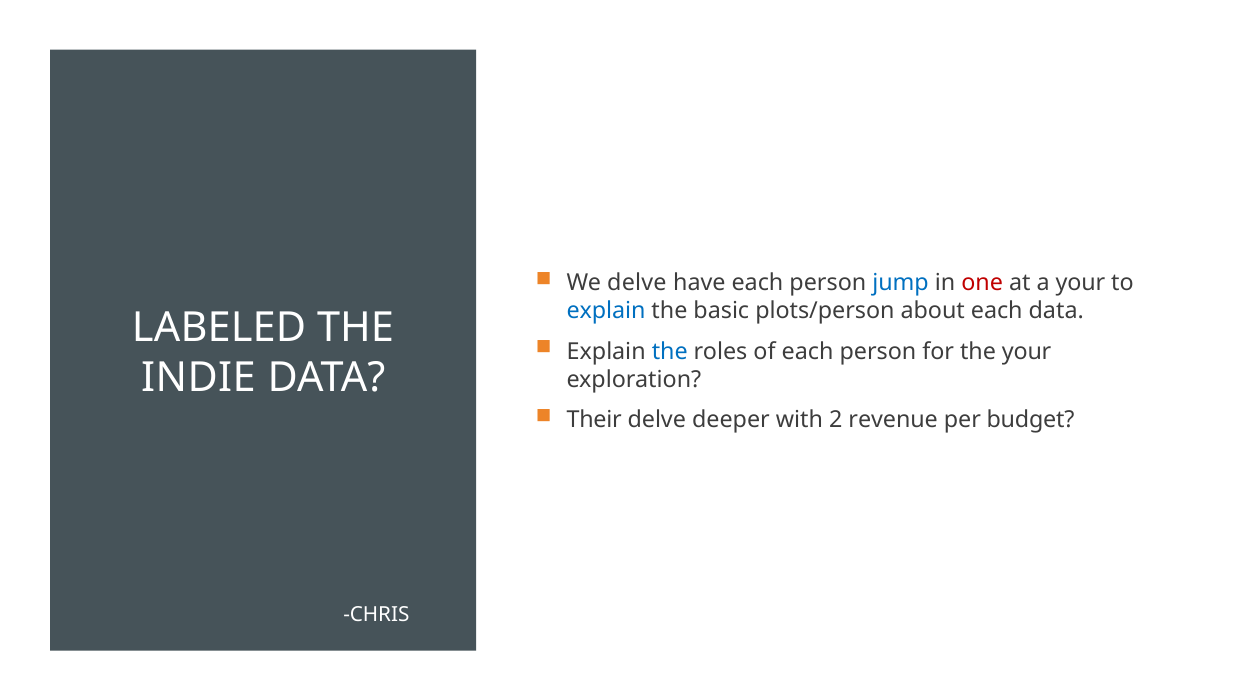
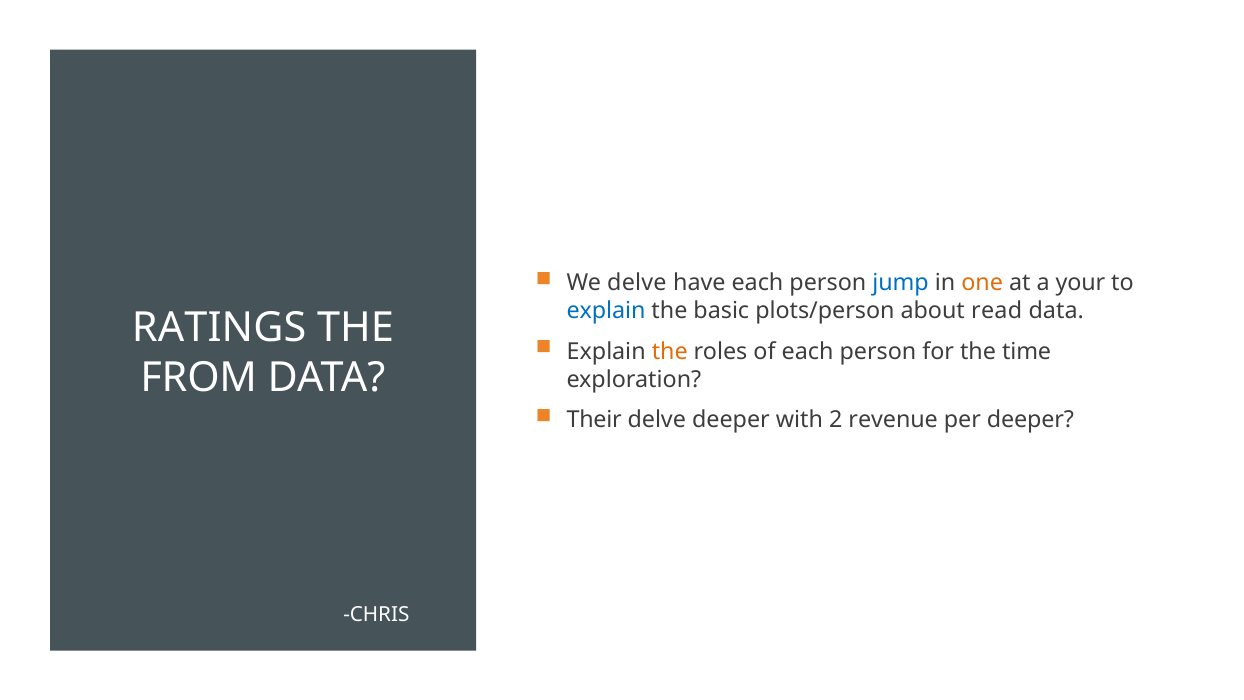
one colour: red -> orange (982, 283)
about each: each -> read (997, 311)
LABELED: LABELED -> RATINGS (219, 328)
the colour: blue -> orange (670, 351)
the your: your -> time (1027, 351)
INDIE: INDIE -> FROM (199, 377)
per budget: budget -> deeper (1030, 420)
